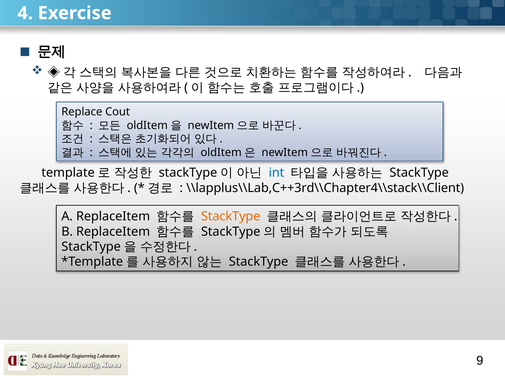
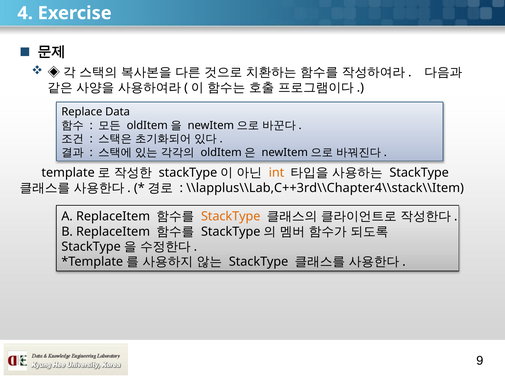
Cout: Cout -> Data (118, 112)
int colour: blue -> orange (276, 172)
\\lapplus\\Lab,C++3rd\\Chapter4\\stack\\Client: \\lapplus\\Lab,C++3rd\\Chapter4\\stack\\Client -> \\lapplus\\Lab,C++3rd\\Chapter4\\stack\\Item (325, 188)
